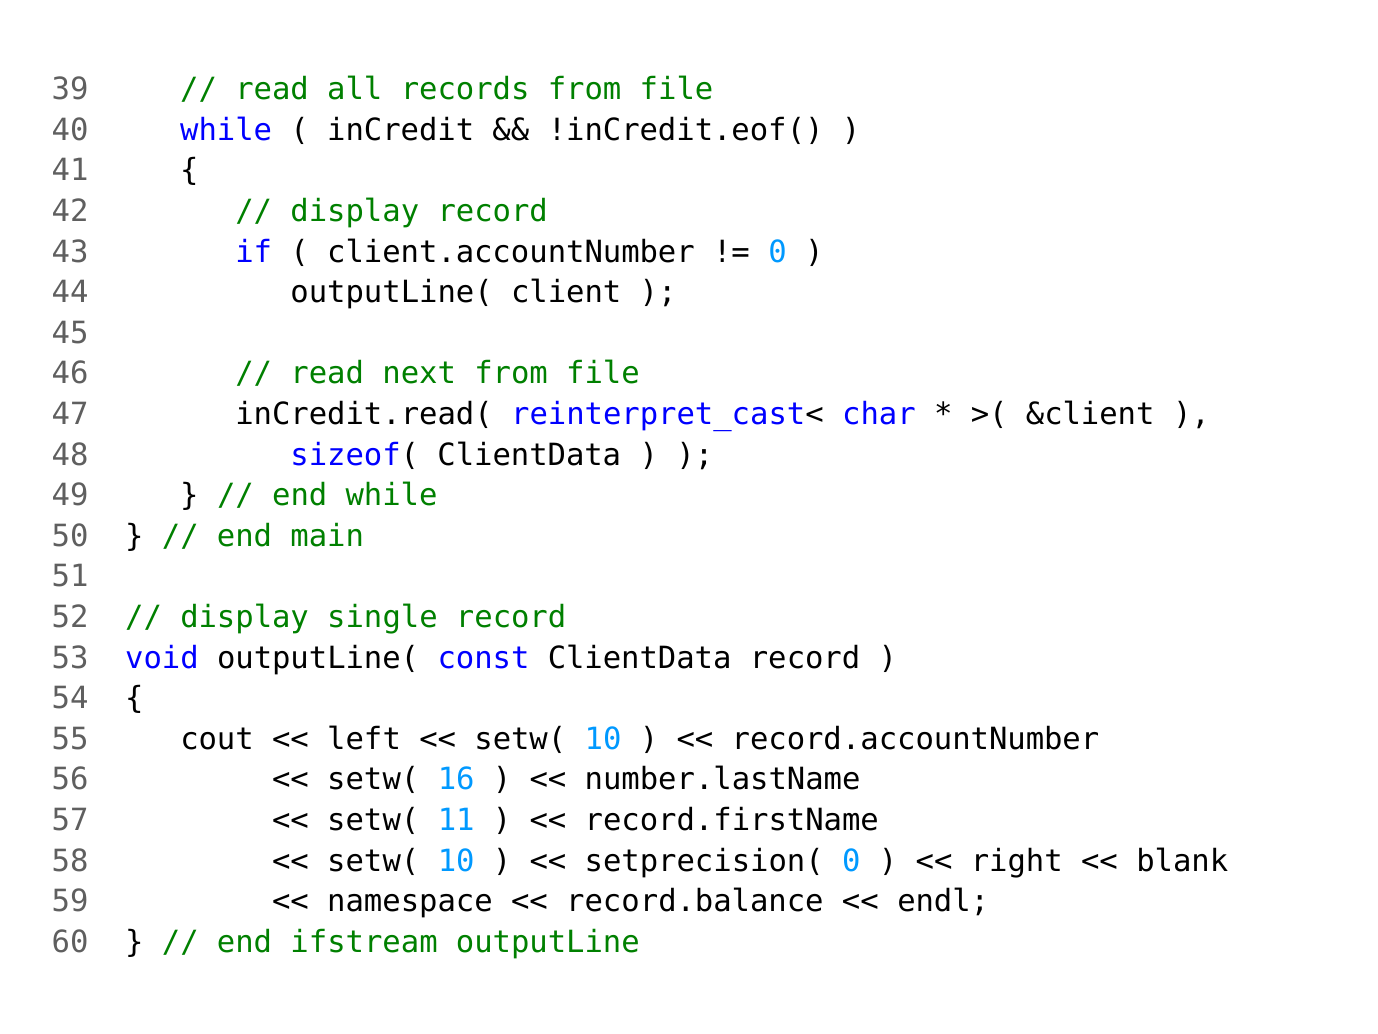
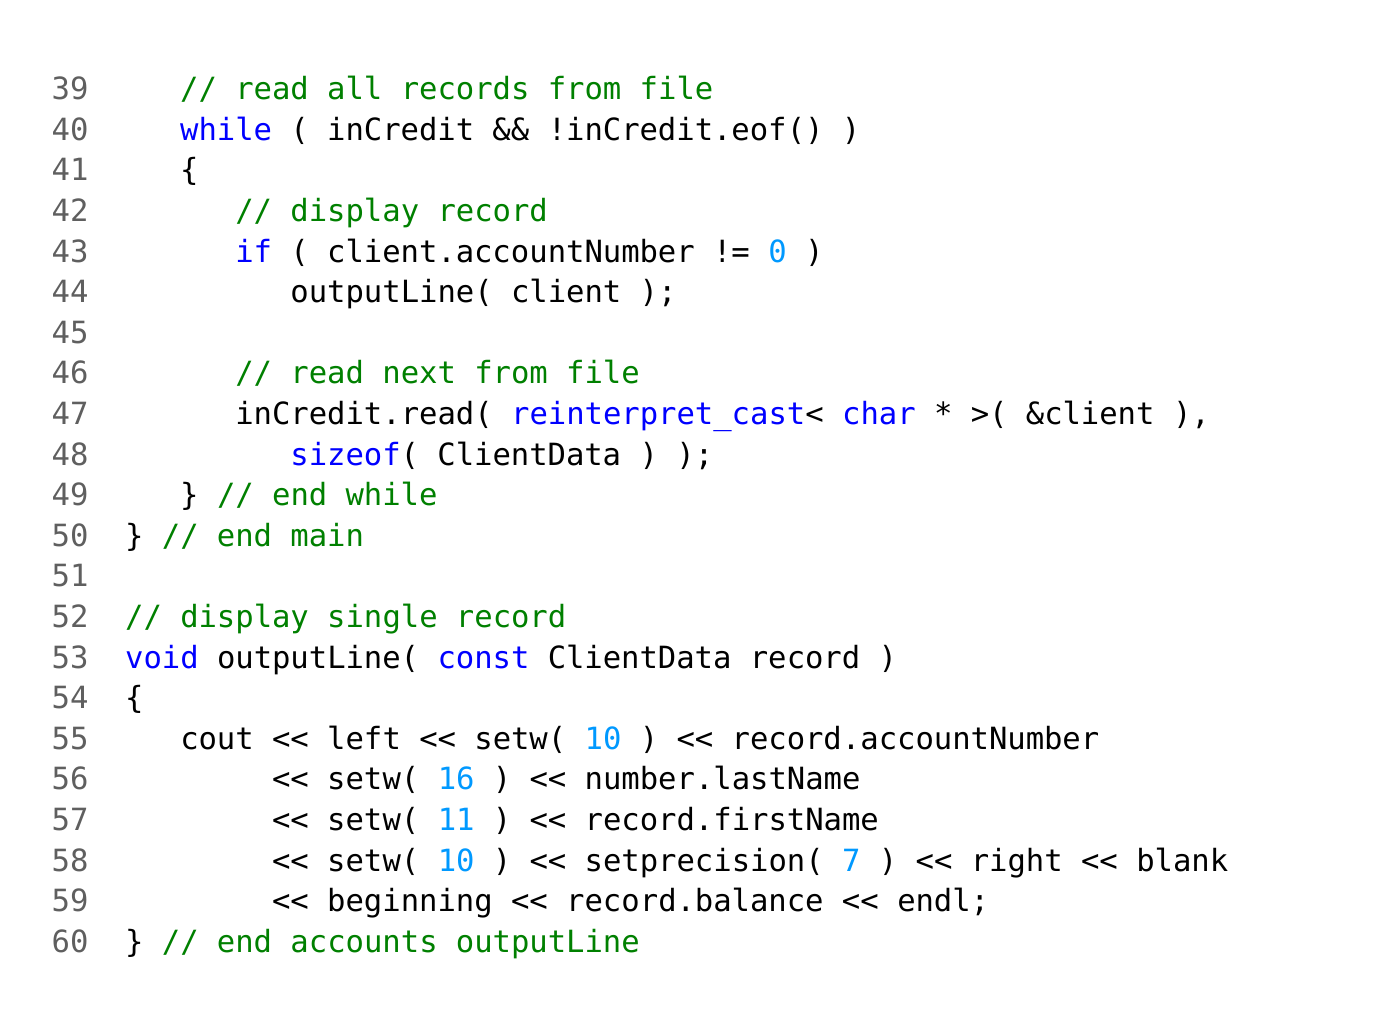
setprecision( 0: 0 -> 7 (851, 861)
namespace: namespace -> beginning (410, 901)
ifstream: ifstream -> accounts (364, 942)
